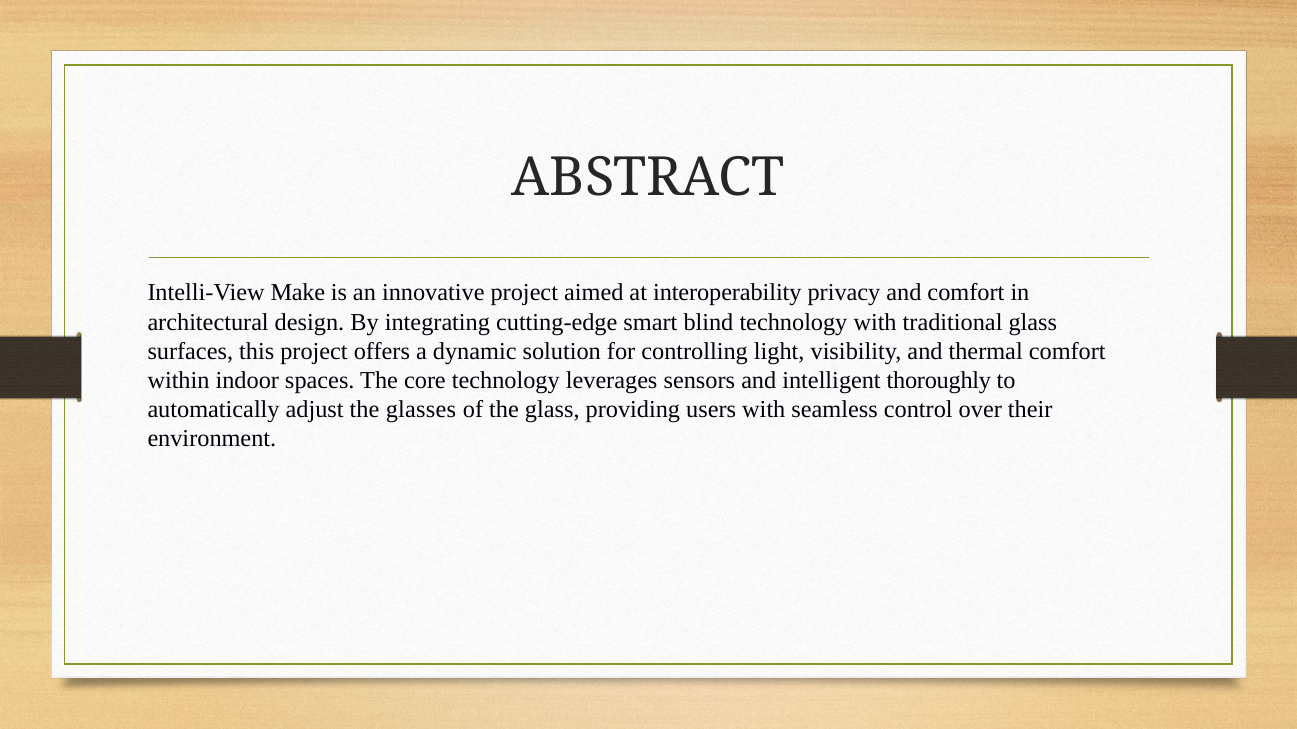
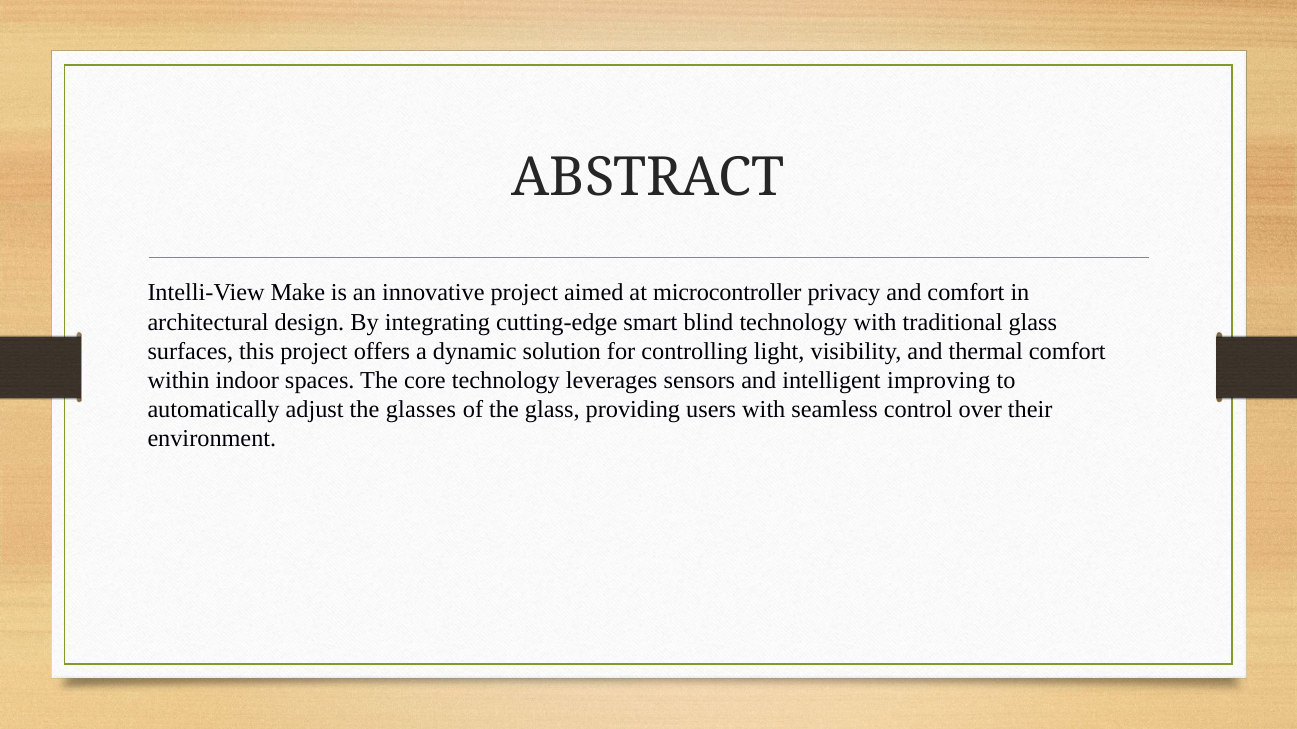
interoperability: interoperability -> microcontroller (727, 293)
thoroughly: thoroughly -> improving (939, 381)
